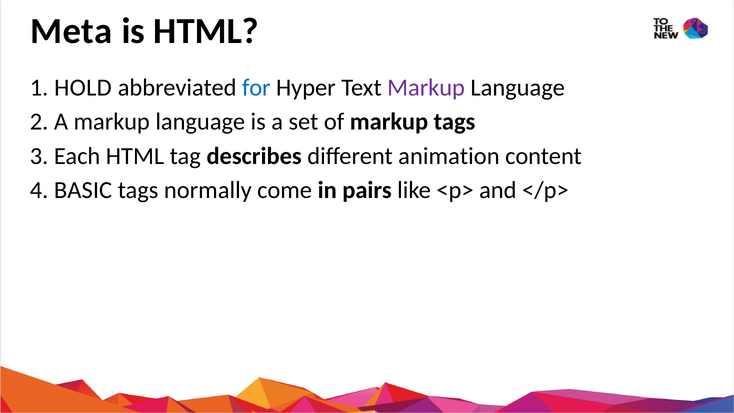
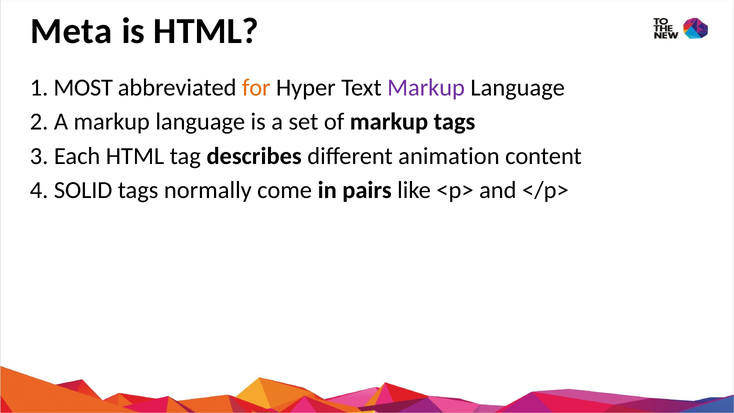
HOLD: HOLD -> MOST (83, 87)
for colour: blue -> orange (256, 87)
BASIC: BASIC -> SOLID (83, 190)
